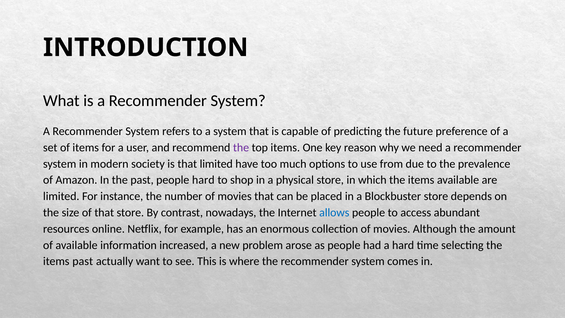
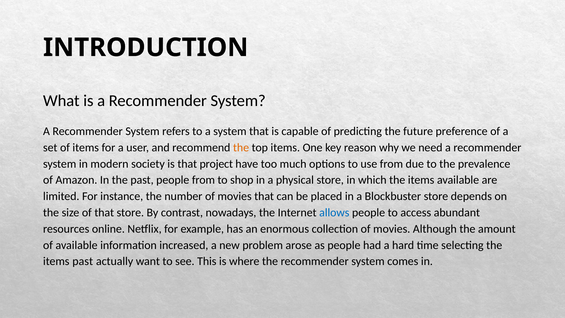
the colour: purple -> orange (241, 147)
that limited: limited -> project (216, 164)
people hard: hard -> from (203, 180)
